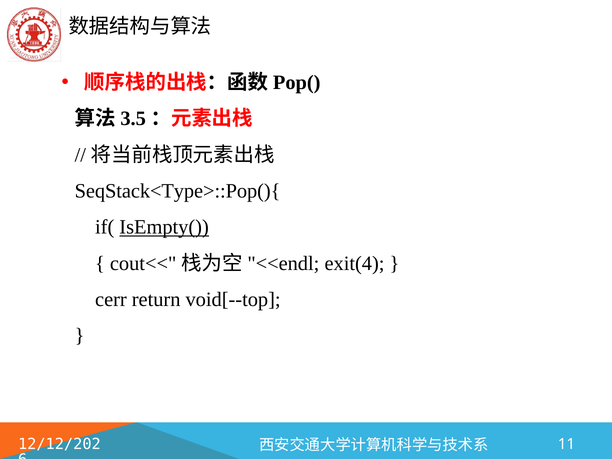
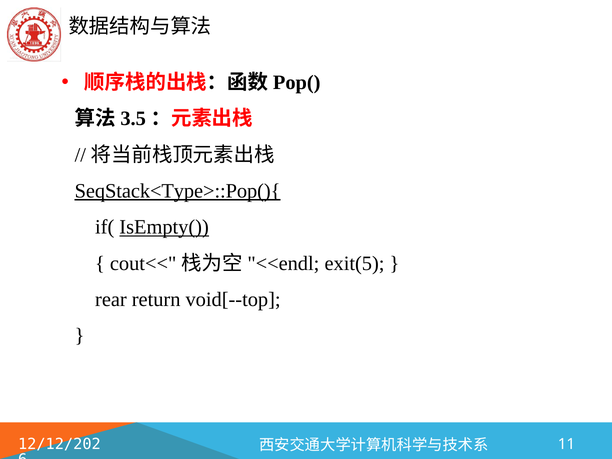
SeqStack<Type>::Pop(){ underline: none -> present (178, 191)
exit(4: exit(4 -> exit(5 (355, 263)
cerr: cerr -> rear (111, 299)
